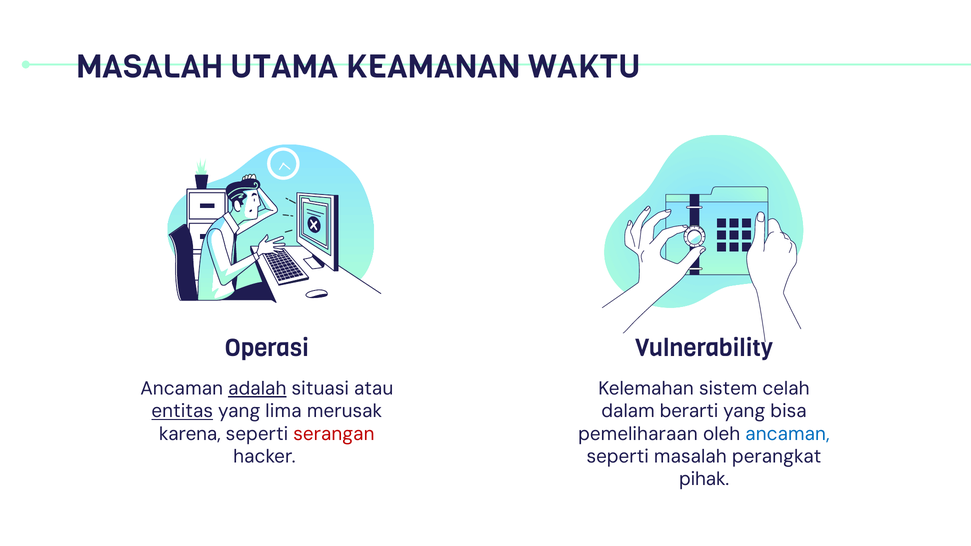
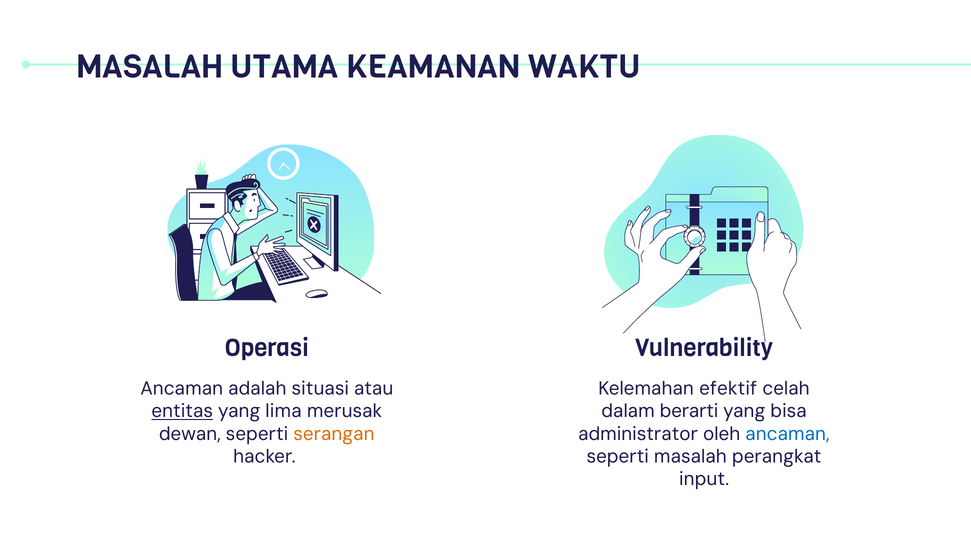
adalah underline: present -> none (257, 389)
sistem: sistem -> efektif (728, 389)
karena: karena -> dewan (190, 434)
serangan colour: red -> orange (334, 434)
pemeliharaan: pemeliharaan -> administrator (638, 434)
pihak: pihak -> input (704, 479)
